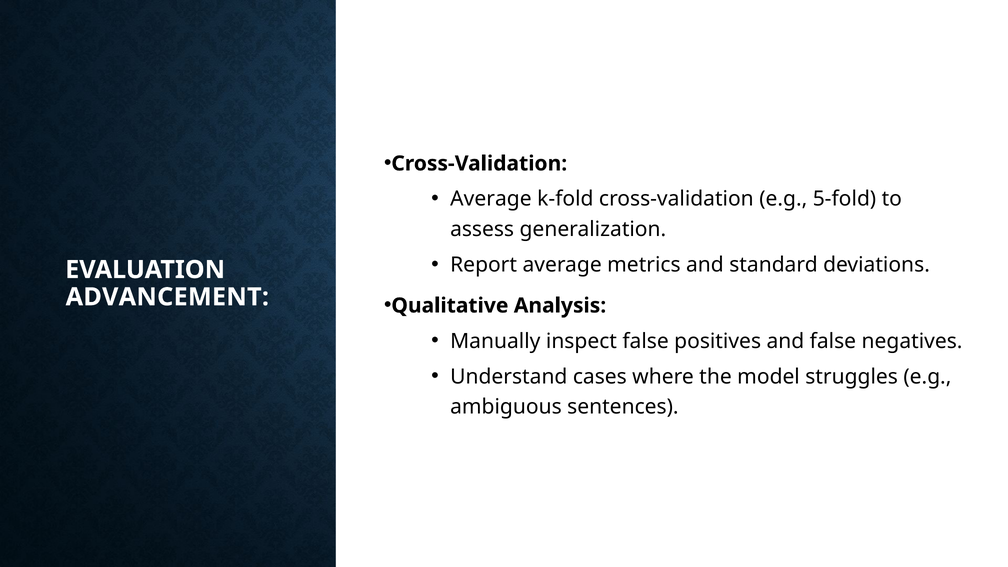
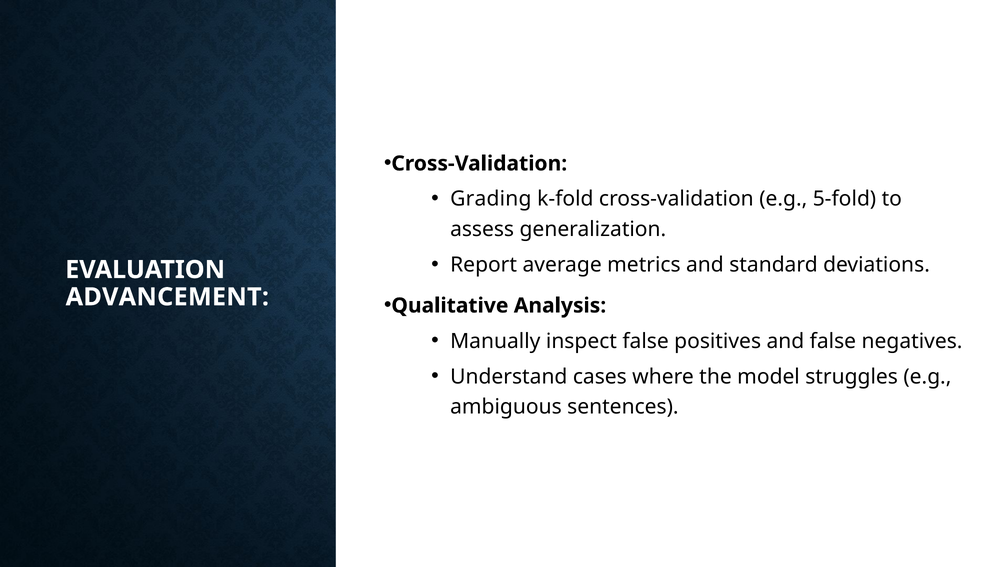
Average: Average -> Grading (491, 199)
